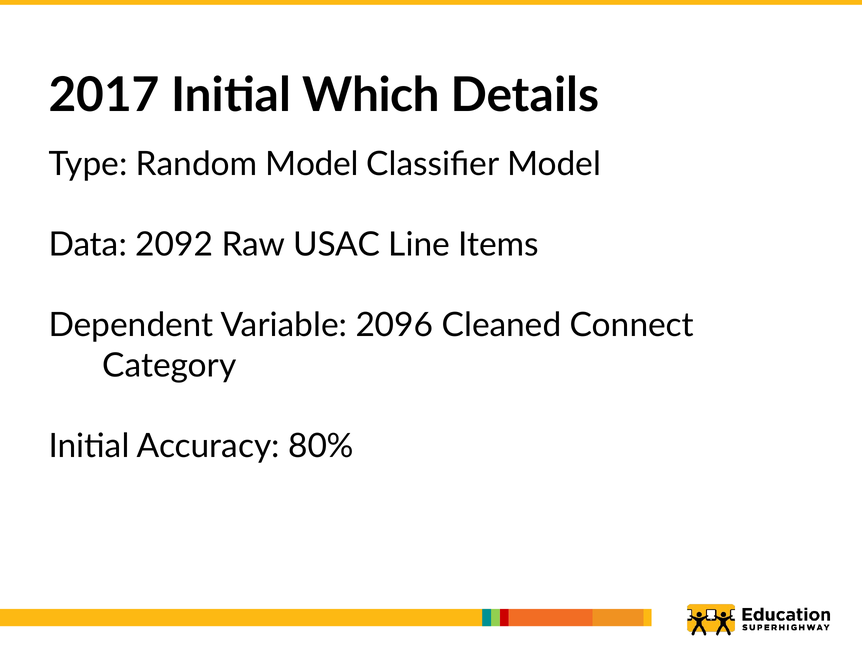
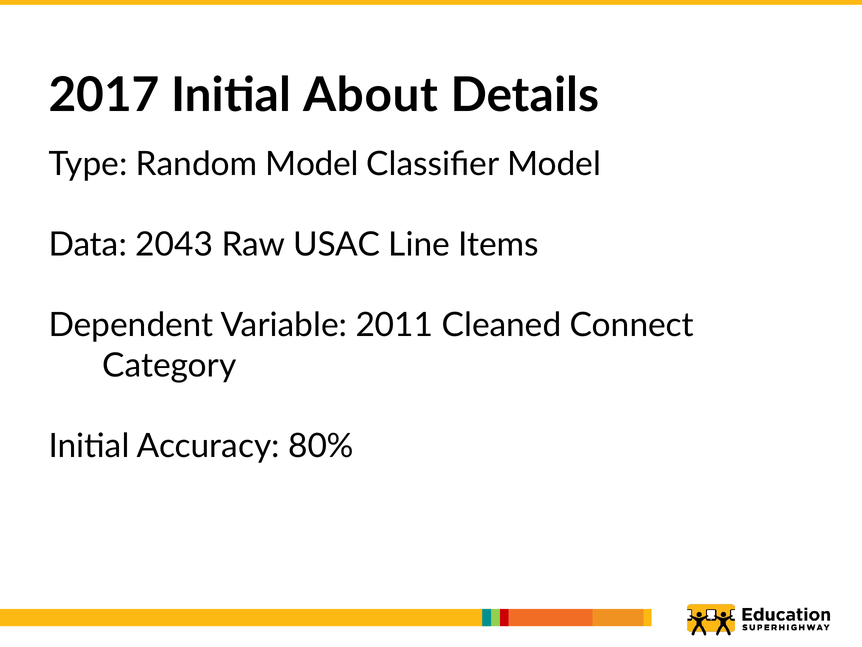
Which: Which -> About (371, 96)
2092: 2092 -> 2043 (174, 245)
2096: 2096 -> 2011 (394, 325)
